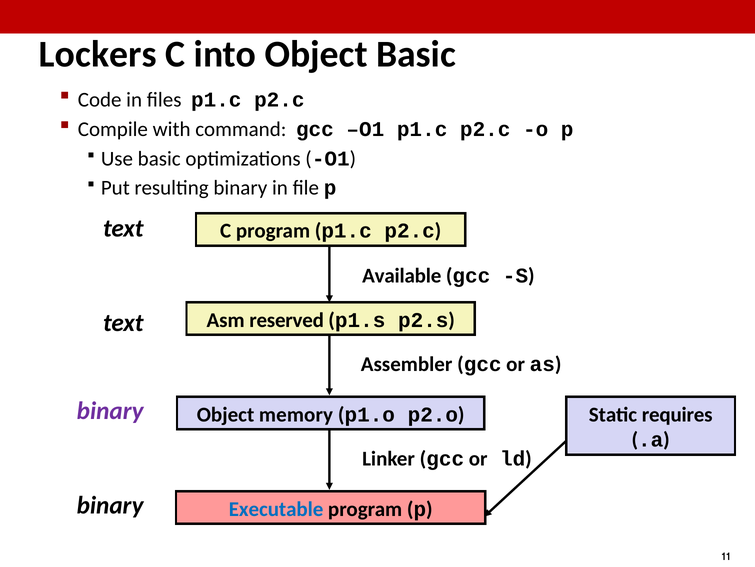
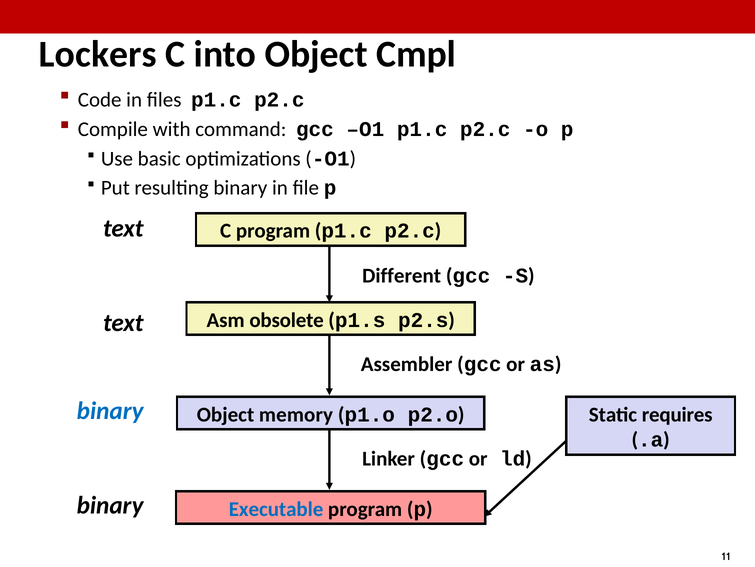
Object Basic: Basic -> Cmpl (416, 54)
Available: Available -> Different (402, 276)
reserved: reserved -> obsolete (287, 320)
binary colour: purple -> blue (110, 411)
